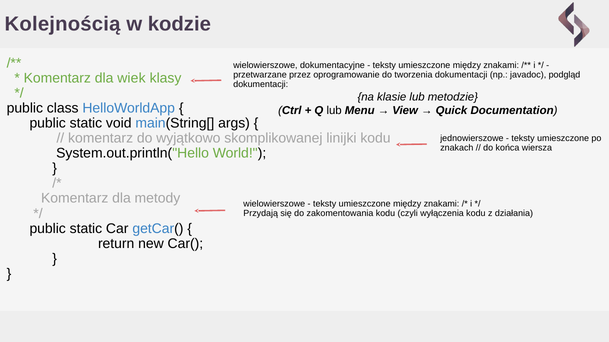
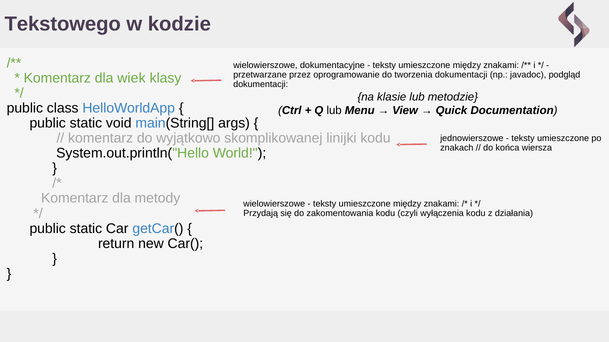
Kolejnością: Kolejnością -> Tekstowego (63, 24)
